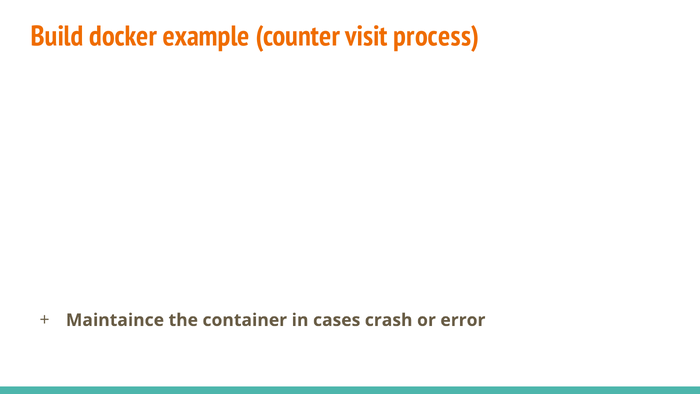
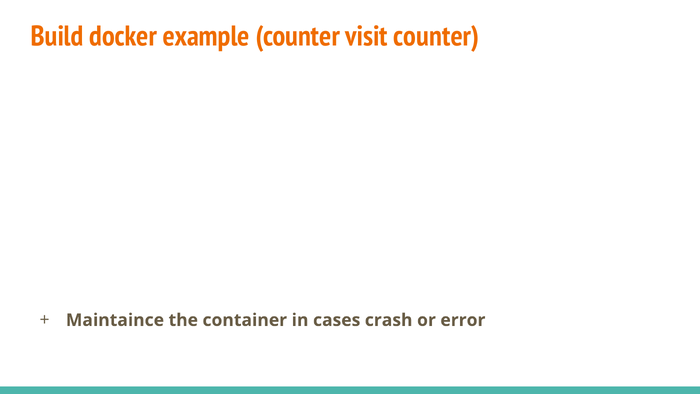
visit process: process -> counter (436, 36)
